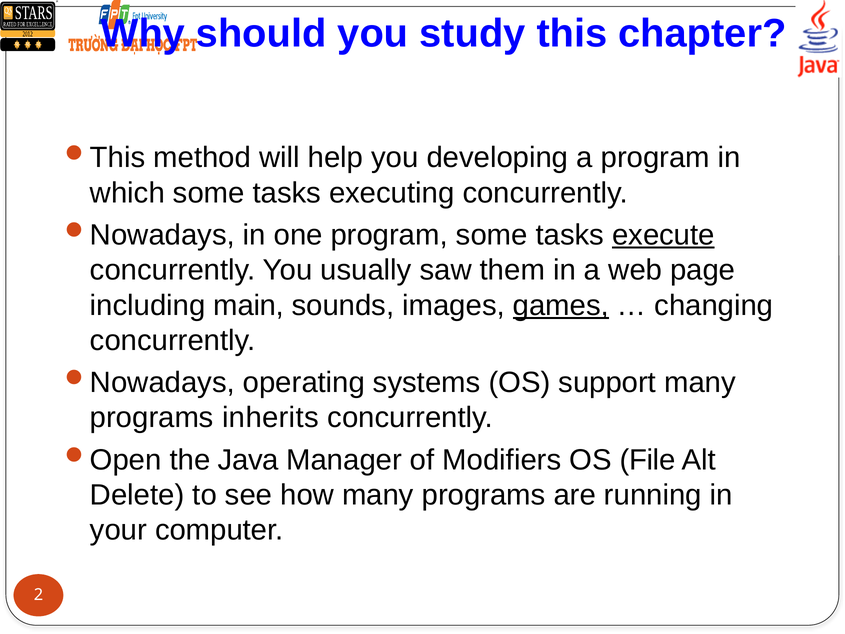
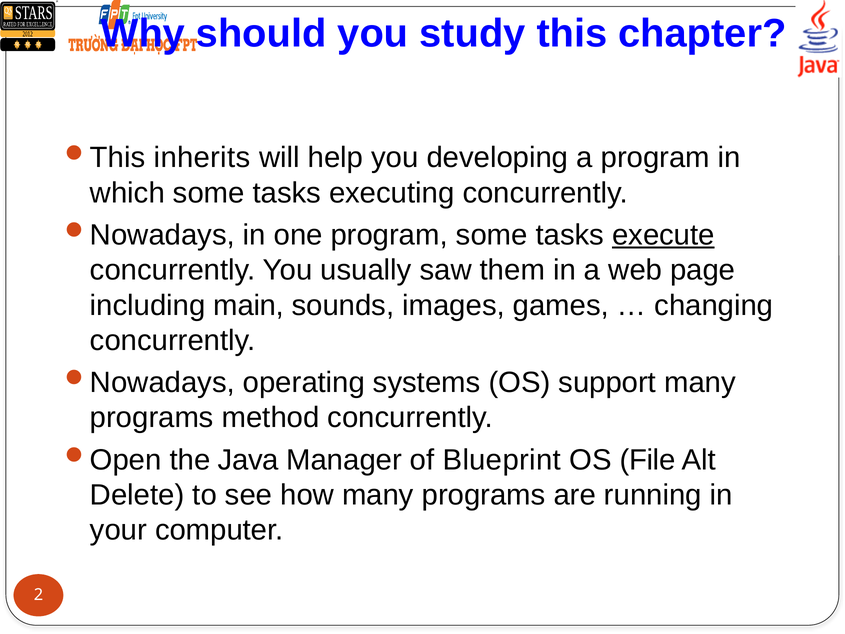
method: method -> inherits (202, 158)
games underline: present -> none (561, 305)
inherits: inherits -> method (271, 418)
Modifiers: Modifiers -> Blueprint (502, 460)
